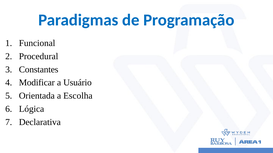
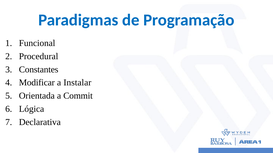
Usuário: Usuário -> Instalar (77, 83)
Escolha: Escolha -> Commit (78, 96)
